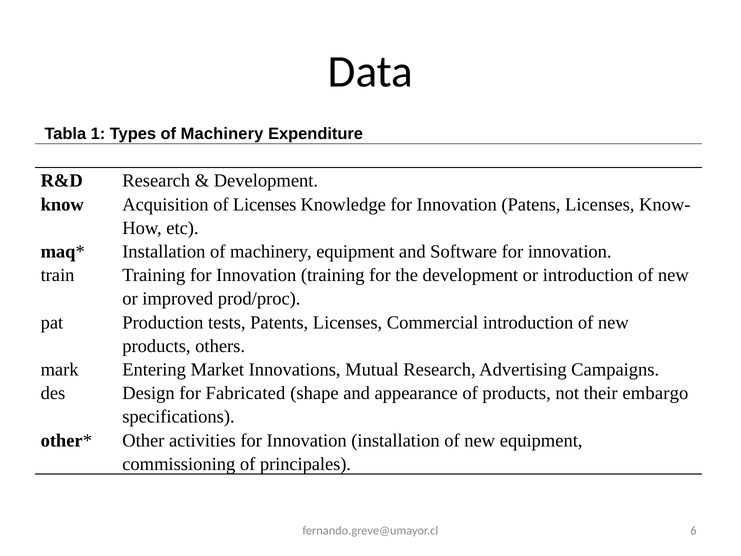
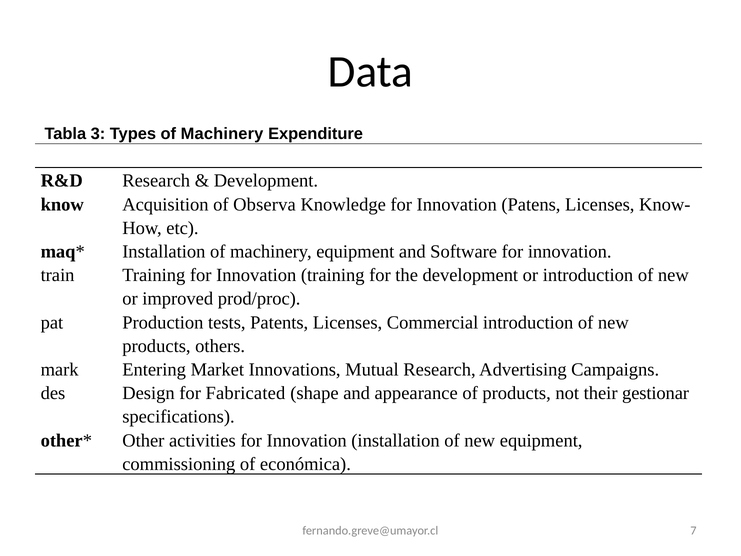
1: 1 -> 3 (98, 134)
of Licenses: Licenses -> Observa (264, 204)
embargo: embargo -> gestionar (656, 393)
principales: principales -> económica (305, 464)
6: 6 -> 7 (693, 531)
